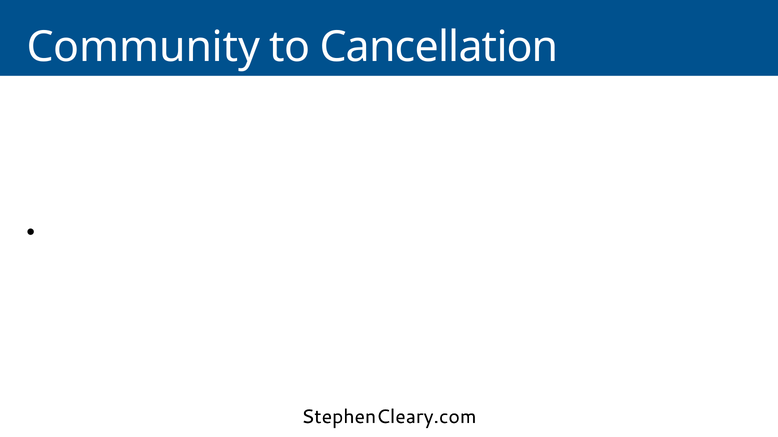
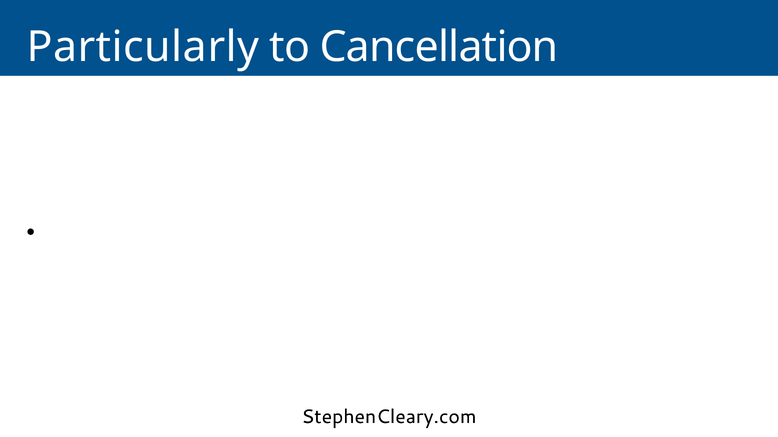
Community: Community -> Particularly (143, 47)
